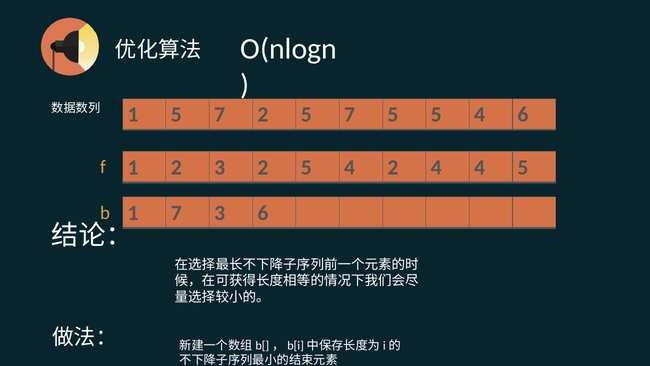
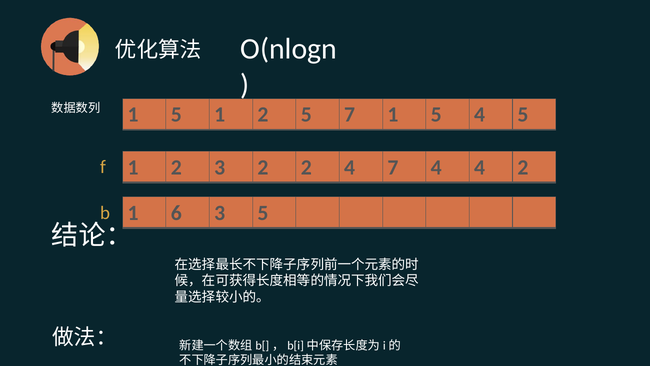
1 5 7: 7 -> 1 (220, 115)
7 5: 5 -> 1 (393, 115)
4 6: 6 -> 5 (523, 115)
3 2 5: 5 -> 2 (306, 167)
4 2: 2 -> 7 (393, 167)
4 5: 5 -> 2 (523, 167)
1 7: 7 -> 6 (176, 213)
3 6: 6 -> 5 (263, 213)
